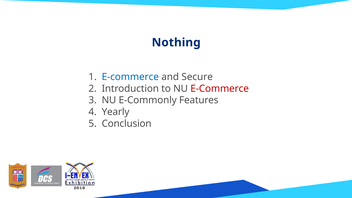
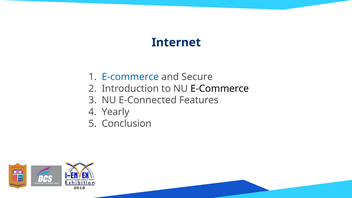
Nothing: Nothing -> Internet (176, 42)
E-Commerce colour: red -> black (220, 89)
E-Commonly: E-Commonly -> E-Connected (148, 100)
